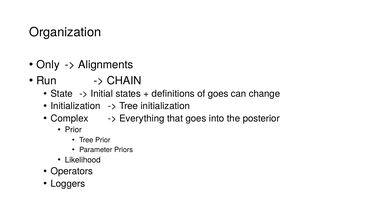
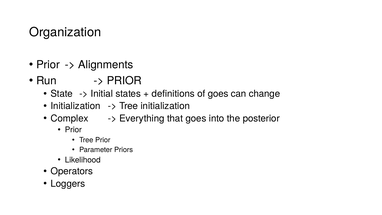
Only: Only -> Prior (48, 65)
CHAIN: CHAIN -> PRIOR (124, 81)
